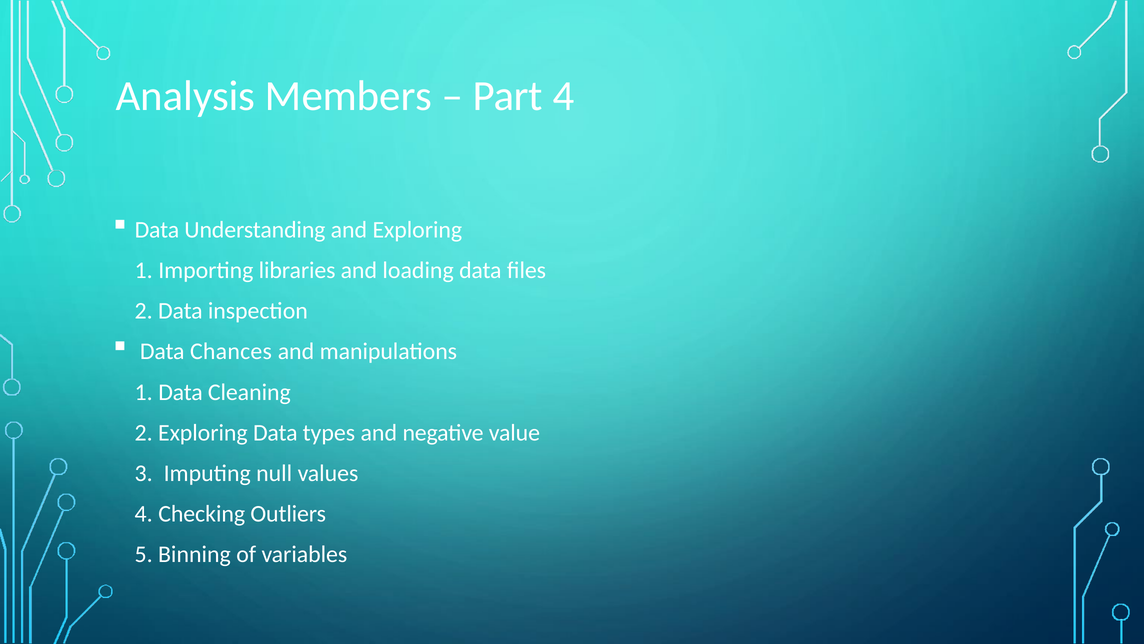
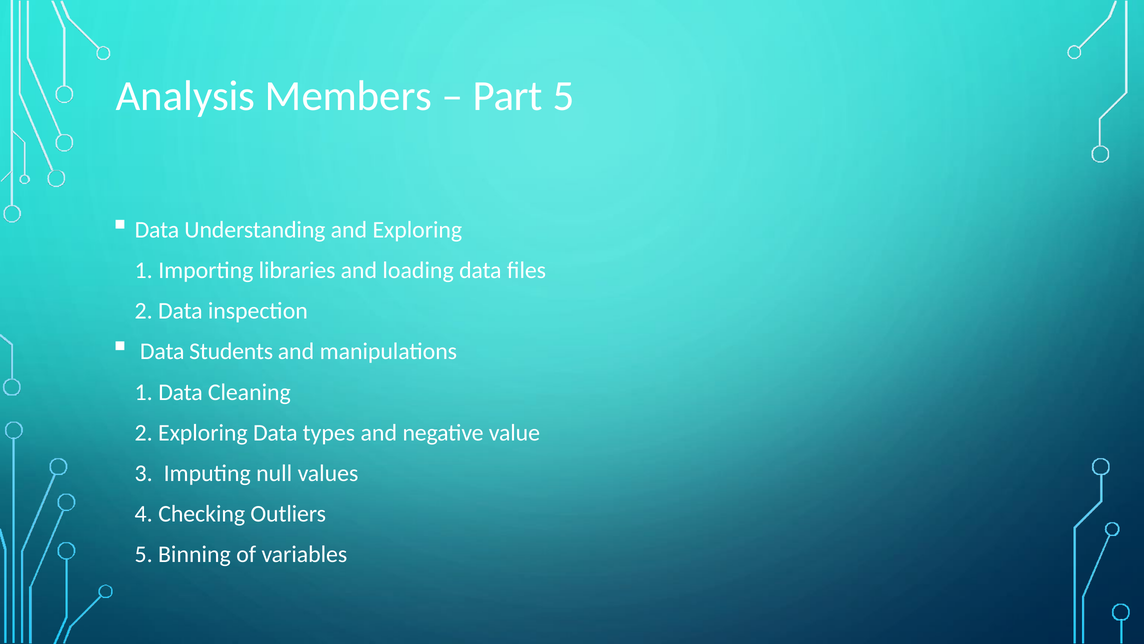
4: 4 -> 5 (563, 96)
Chances: Chances -> Students (231, 351)
